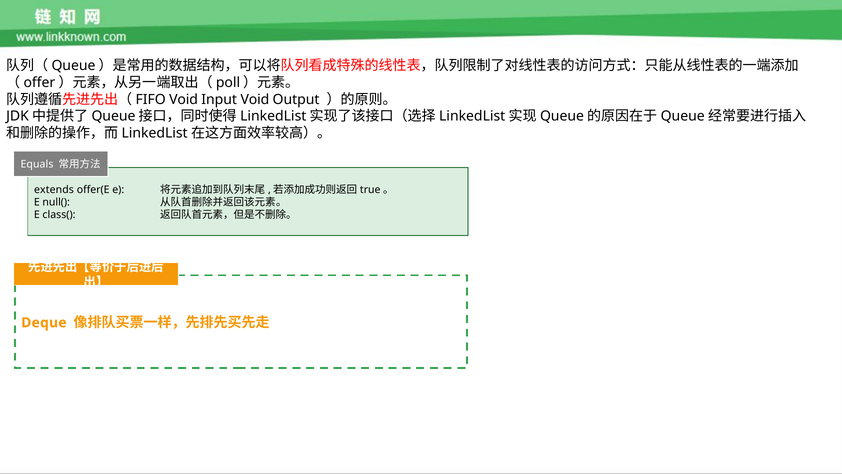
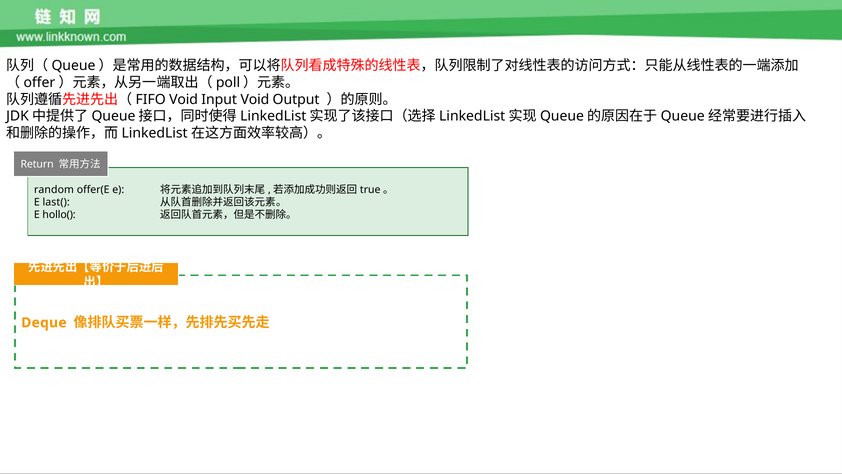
Equals: Equals -> Return (37, 164)
extends: extends -> random (54, 189)
null(: null( -> last( (56, 202)
class(: class( -> hollo( (59, 215)
